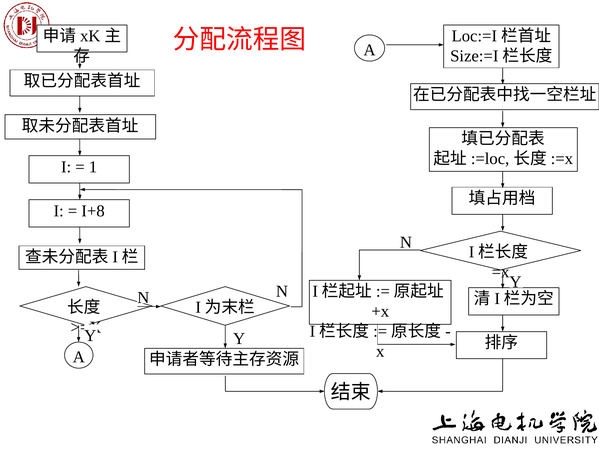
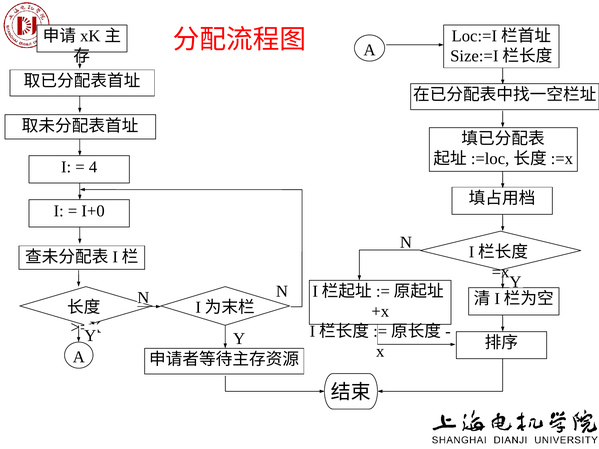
1: 1 -> 4 (93, 167)
I+8: I+8 -> I+0 (93, 211)
